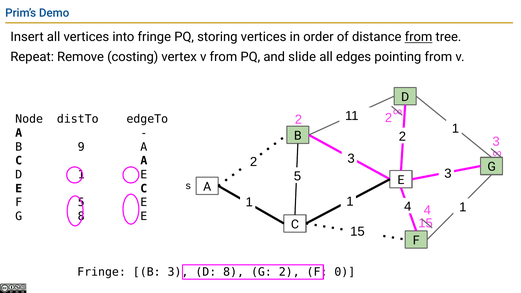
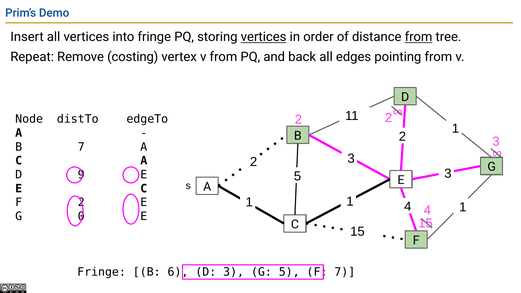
vertices underline: none -> present (264, 37)
slide: slide -> back (302, 57)
B 9: 9 -> 7 (81, 147)
D 1: 1 -> 9 (81, 175)
F 5: 5 -> 2 (81, 203)
G 8: 8 -> 0 (81, 216)
B 3: 3 -> 6 (178, 272)
D 8: 8 -> 3 (234, 272)
G 2: 2 -> 5 (289, 272)
F 0: 0 -> 7 (345, 272)
